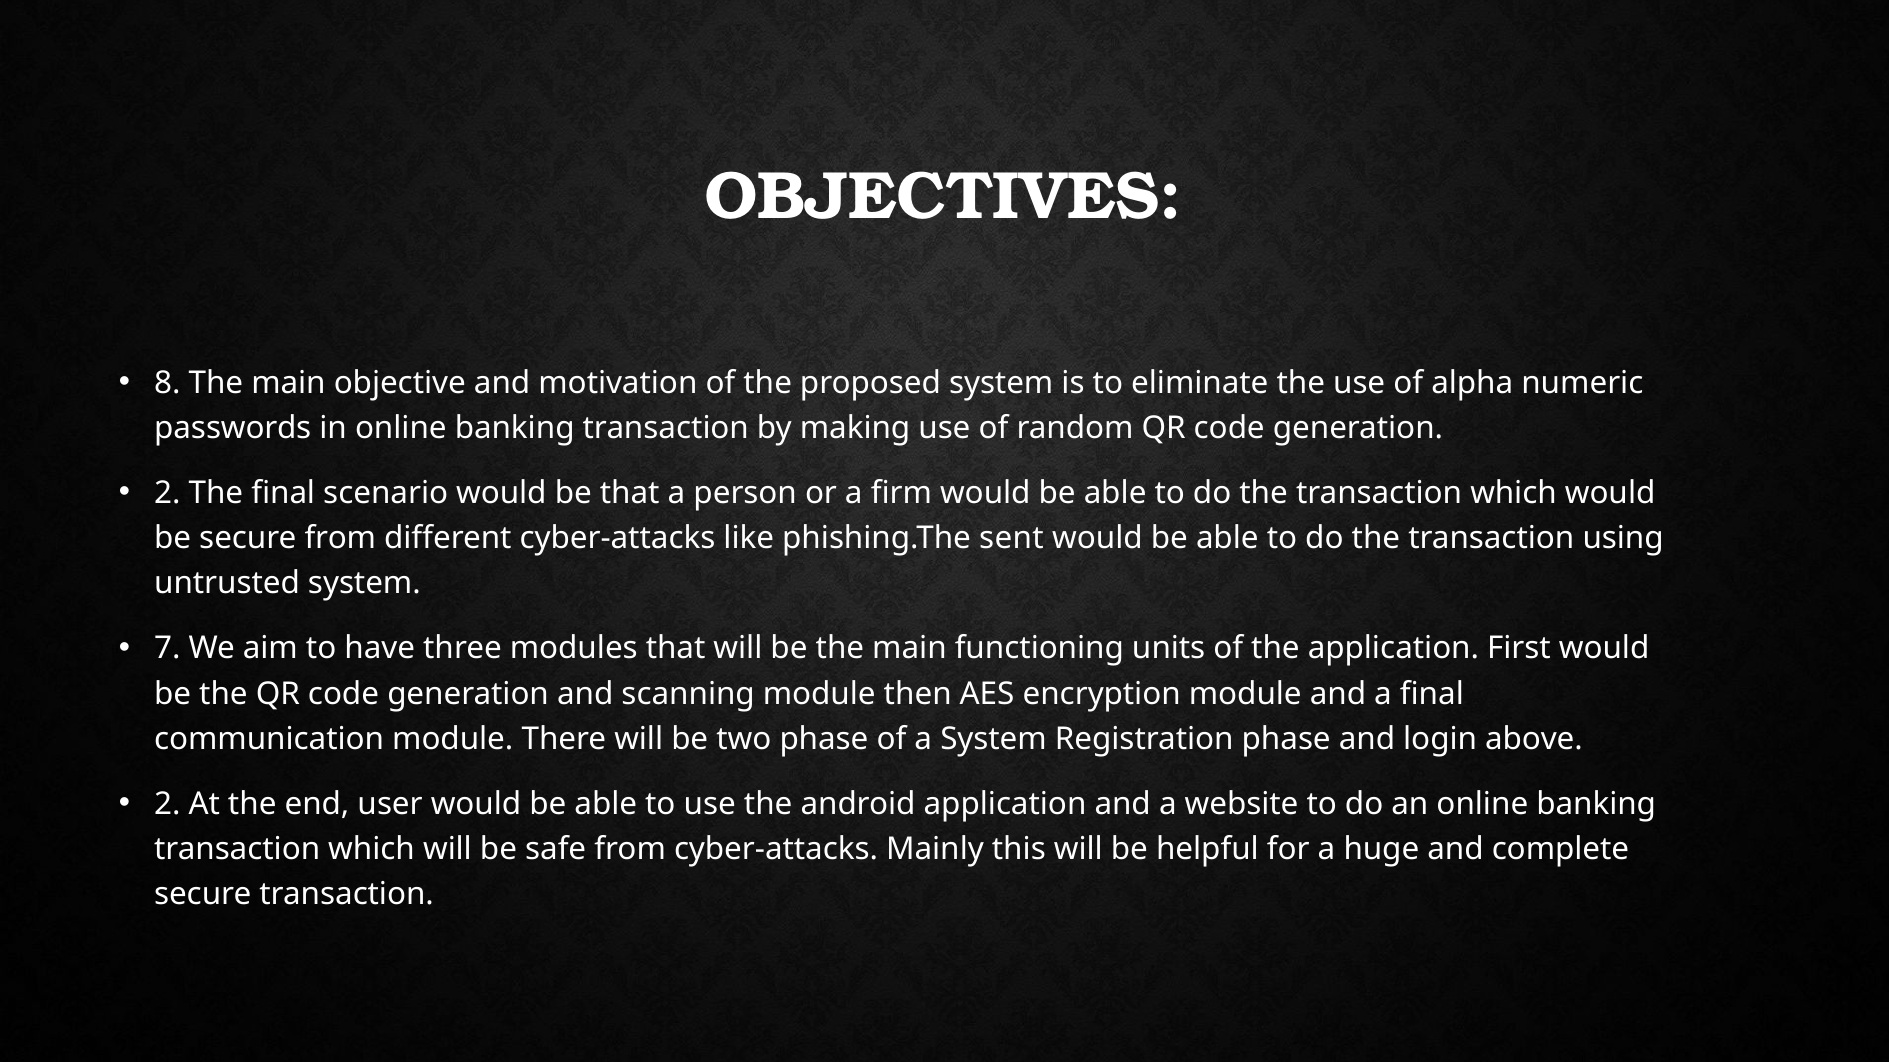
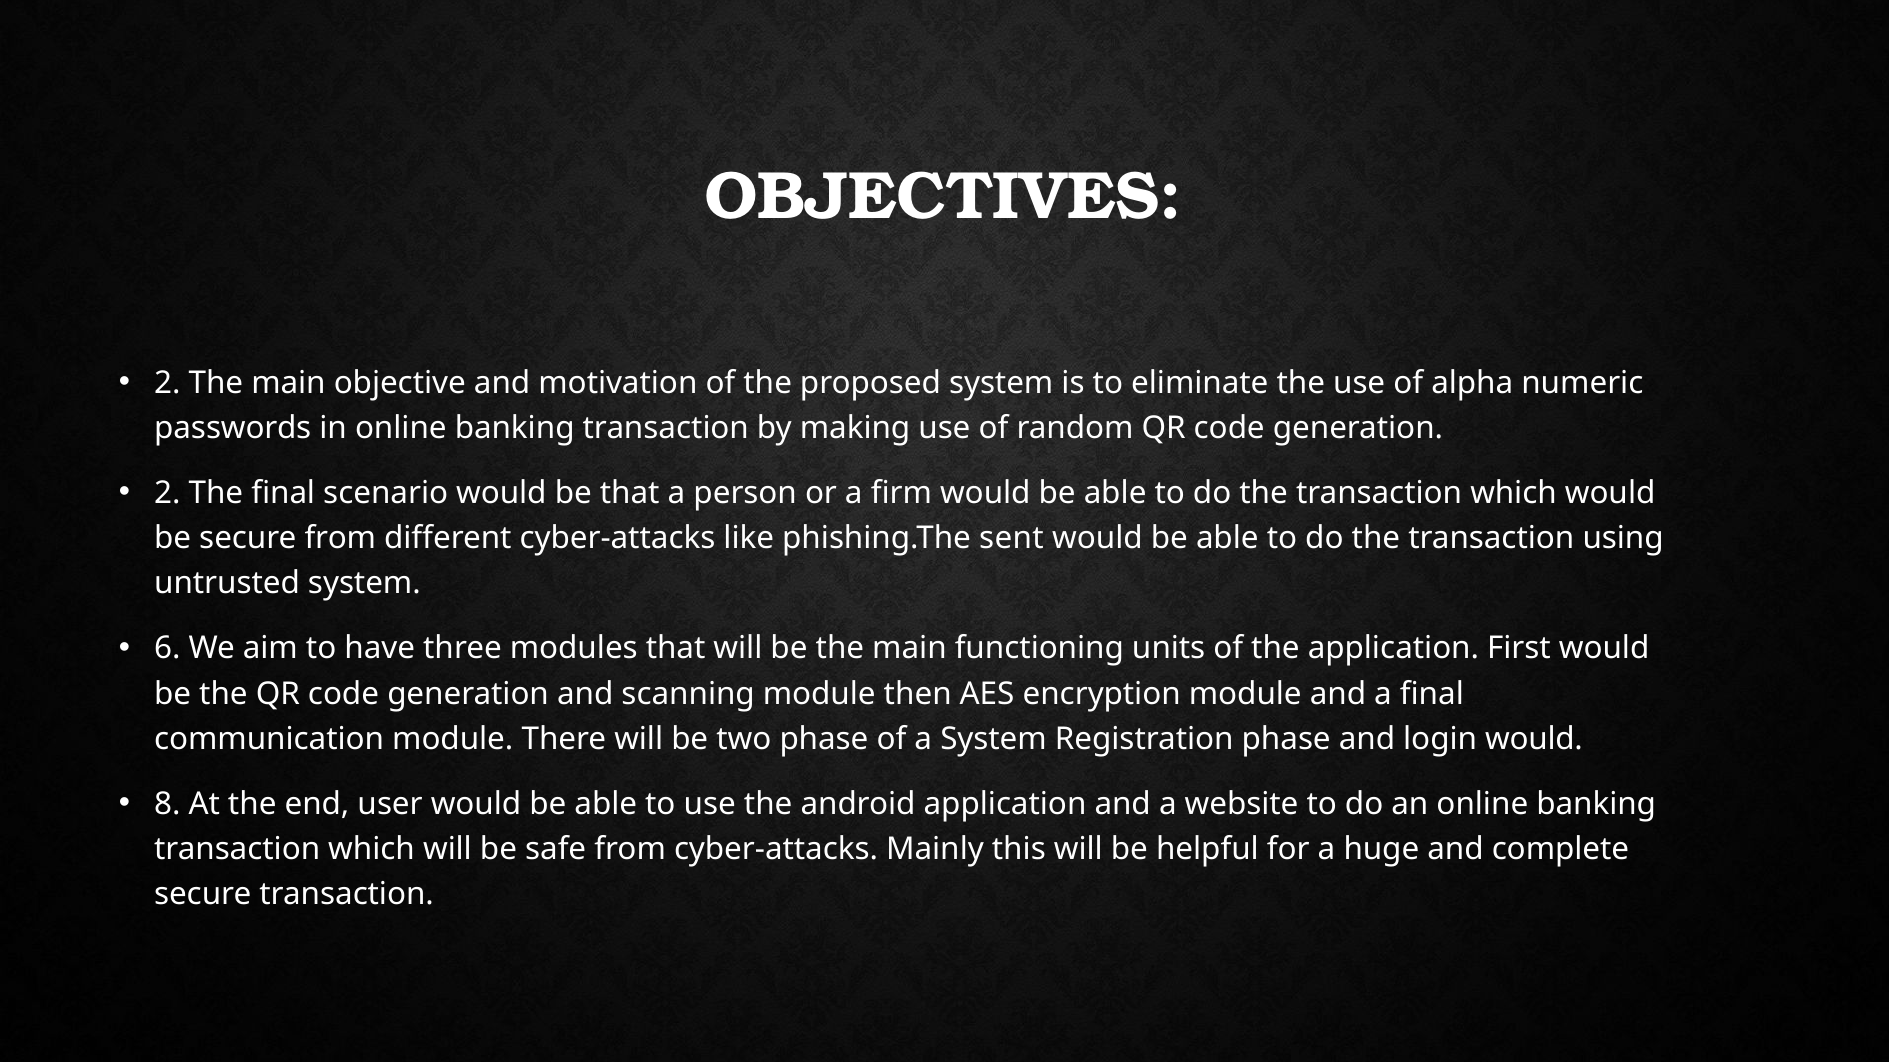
8: 8 -> 2 (167, 383)
7: 7 -> 6 (167, 649)
login above: above -> would (1534, 739)
2: 2 -> 8 (167, 804)
